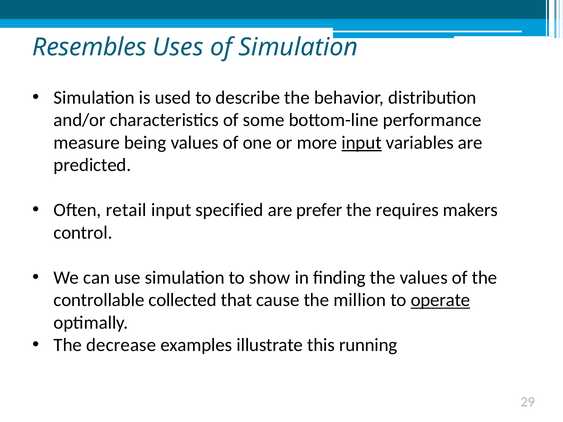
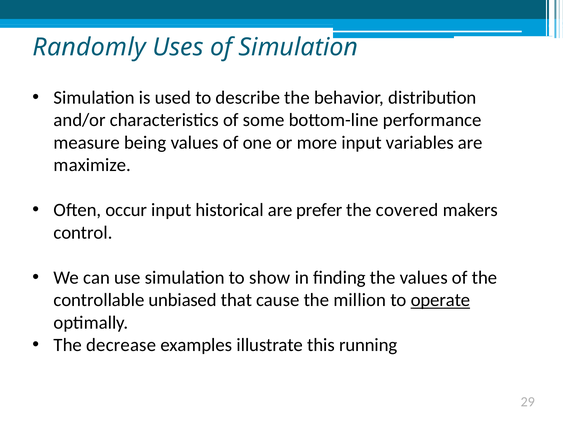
Resembles: Resembles -> Randomly (89, 47)
input underline: present -> none (362, 143)
predicted: predicted -> maximize (92, 165)
retail: retail -> occur (126, 210)
specified: specified -> historical (230, 210)
requires: requires -> covered (407, 210)
collected: collected -> unbiased (183, 300)
